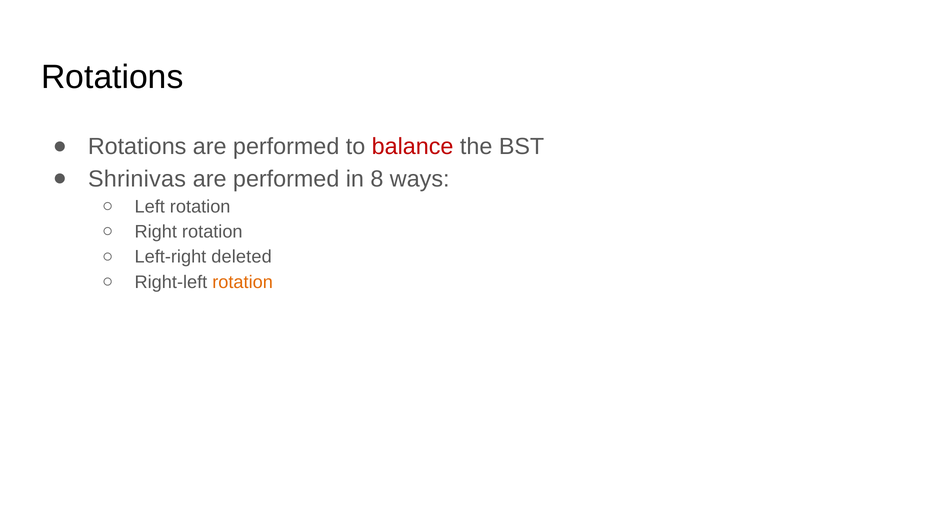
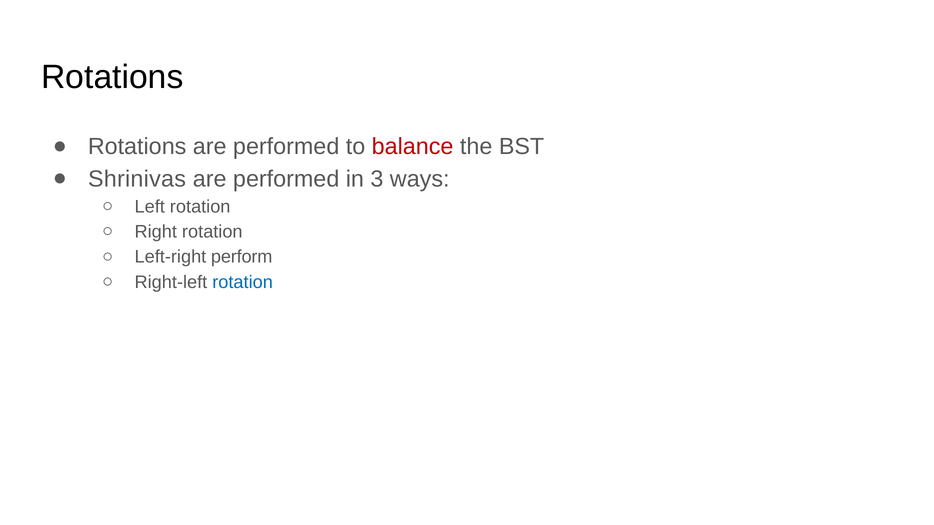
8: 8 -> 3 (377, 179)
deleted: deleted -> perform (242, 257)
rotation colour: orange -> blue (243, 282)
